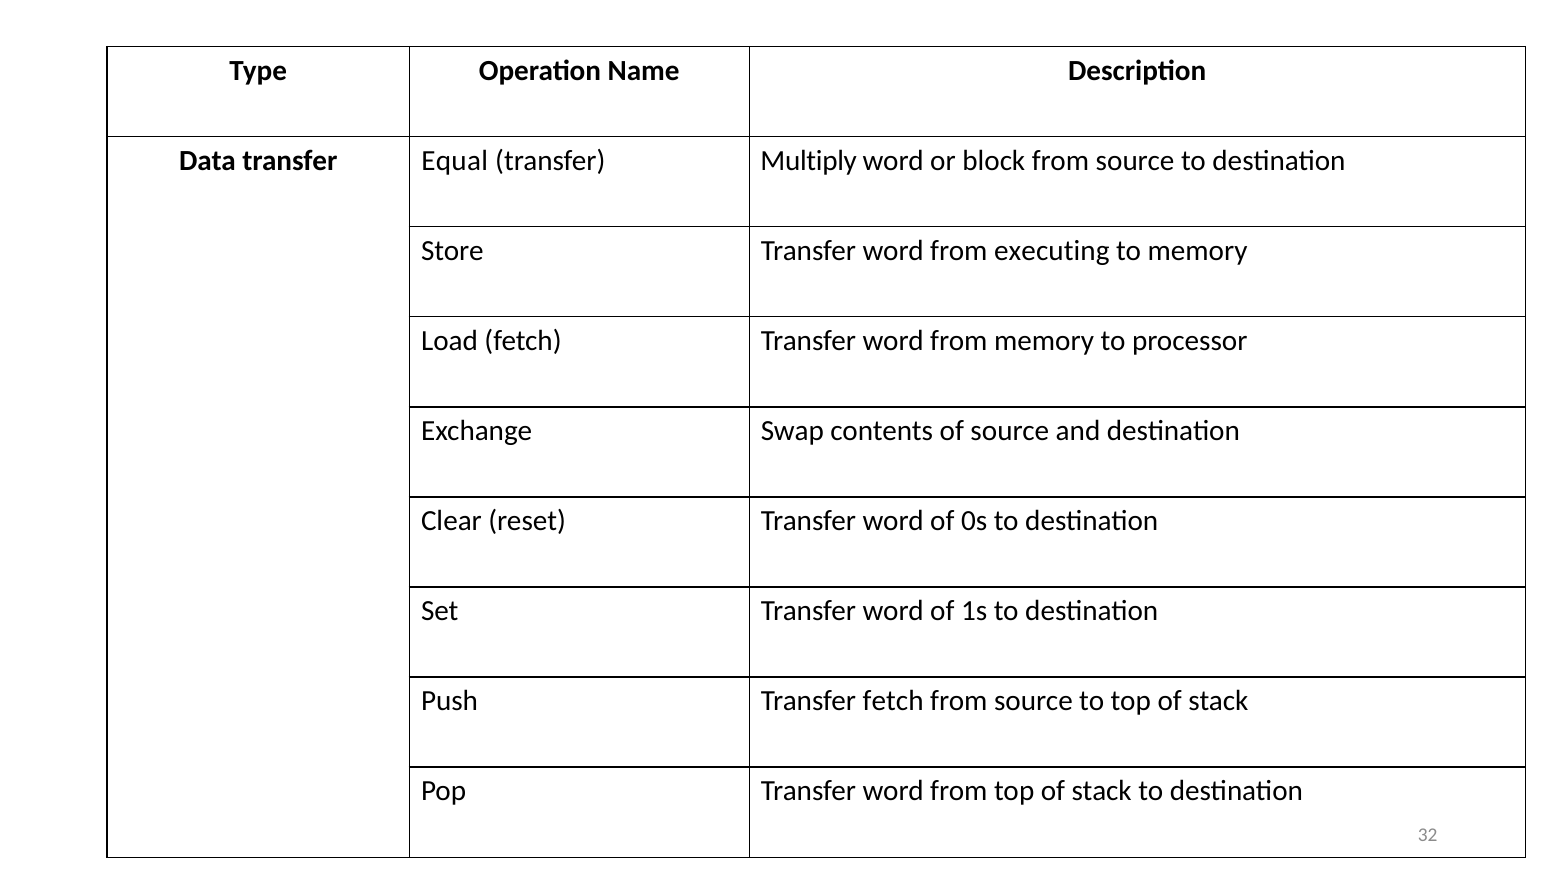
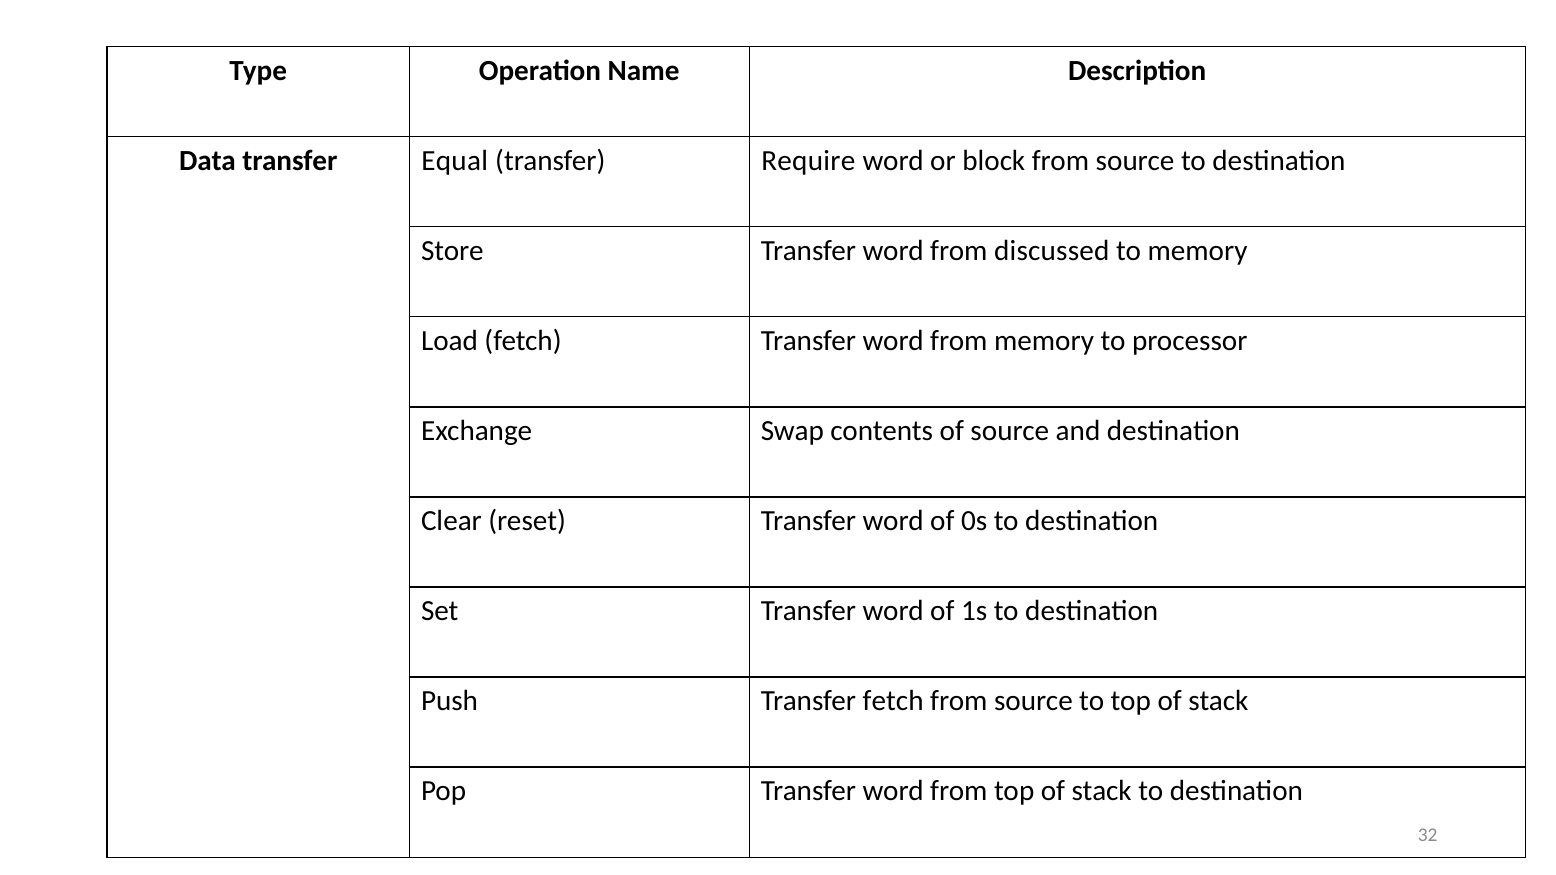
Multiply: Multiply -> Require (808, 161)
executing: executing -> discussed (1052, 251)
